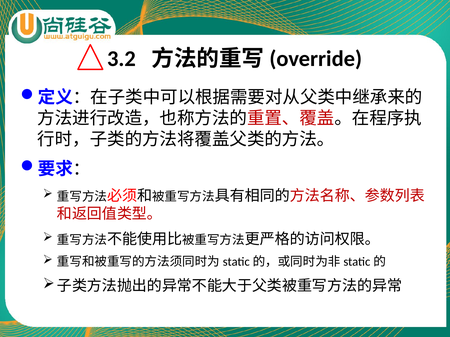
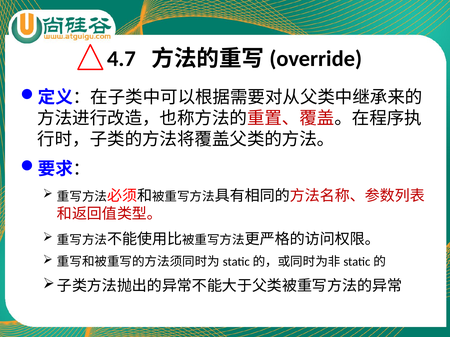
3.2: 3.2 -> 4.7 (122, 59)
